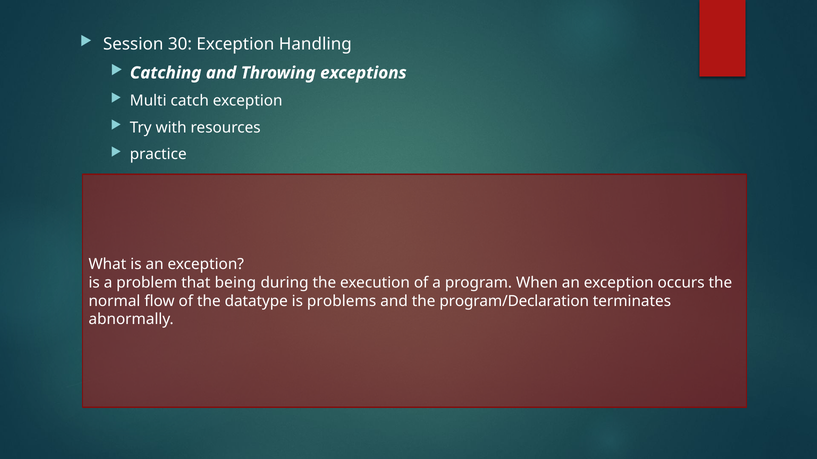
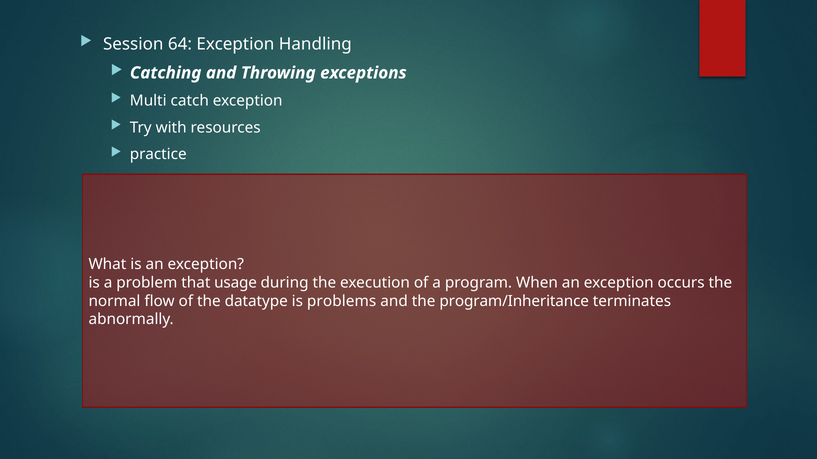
30: 30 -> 64 (180, 44)
being: being -> usage (236, 283)
program/Declaration: program/Declaration -> program/Inheritance (514, 301)
